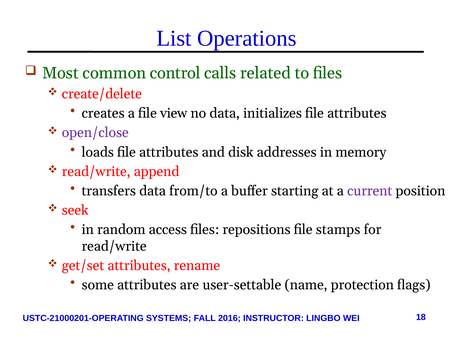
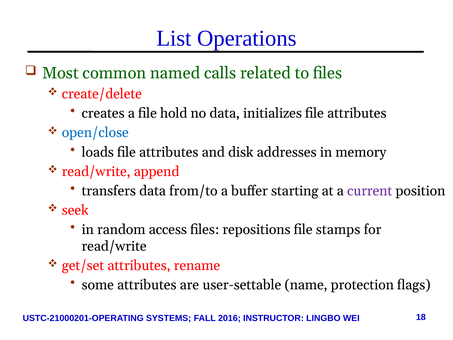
control: control -> named (175, 73)
view: view -> hold (174, 113)
open/close colour: purple -> blue (95, 133)
